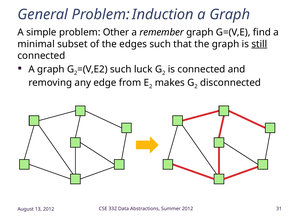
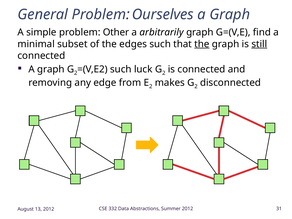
Induction: Induction -> Ourselves (163, 15)
remember: remember -> arbitrarily (162, 32)
the underline: none -> present (202, 44)
